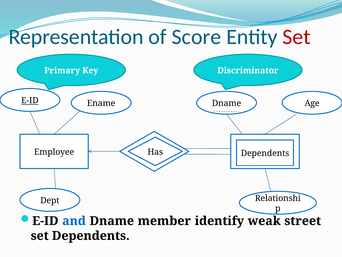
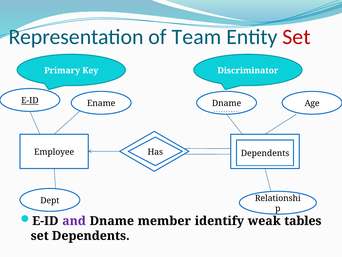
Score: Score -> Team (196, 37)
and colour: blue -> purple (74, 221)
street: street -> tables (303, 221)
